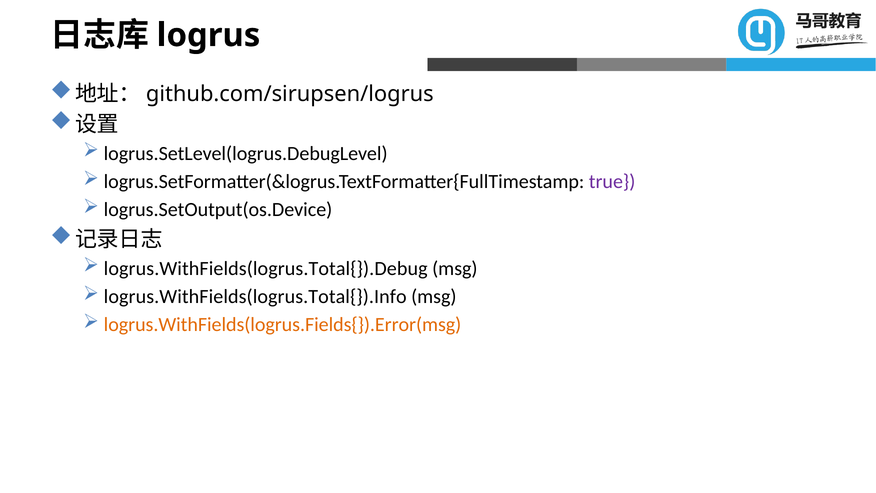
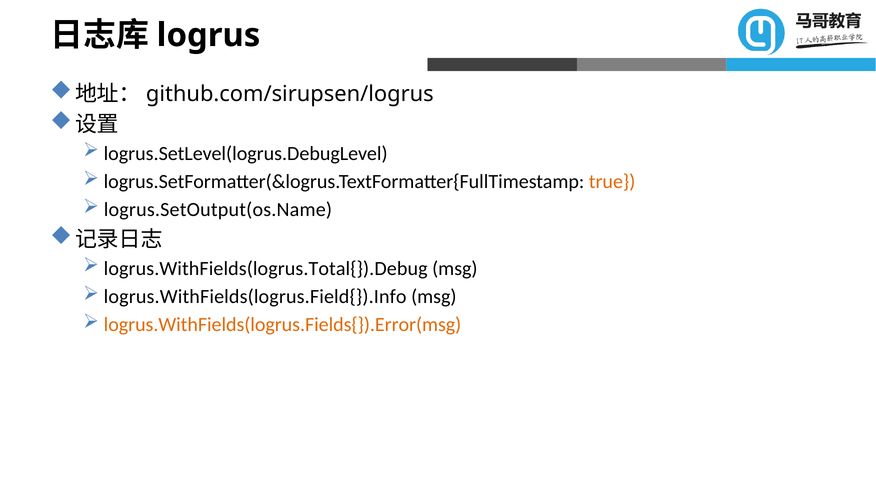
true colour: purple -> orange (612, 182)
logrus.SetOutput(os.Device: logrus.SetOutput(os.Device -> logrus.SetOutput(os.Name (218, 210)
logrus.WithFields(logrus.Total{}).Info: logrus.WithFields(logrus.Total{}).Info -> logrus.WithFields(logrus.Field{}).Info (255, 297)
